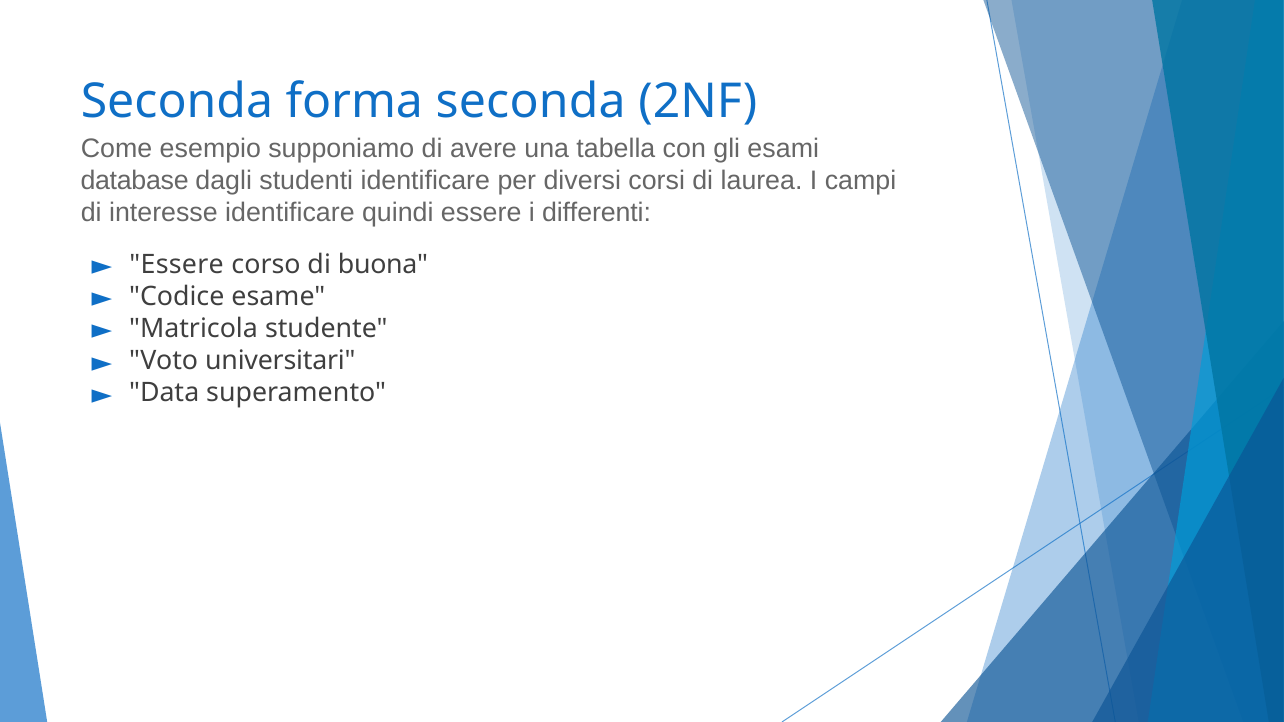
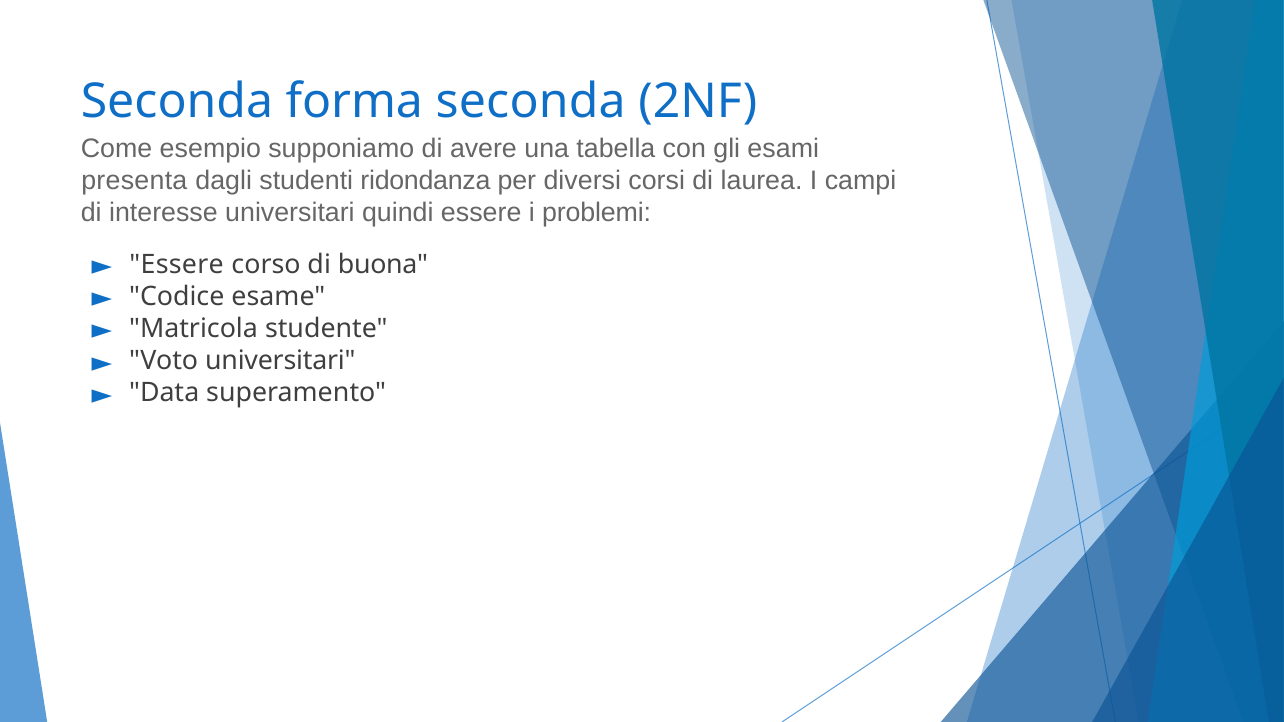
database: database -> presenta (134, 181)
studenti identificare: identificare -> ridondanza (425, 181)
interesse identificare: identificare -> universitari (290, 213)
differenti: differenti -> problemi (597, 213)
